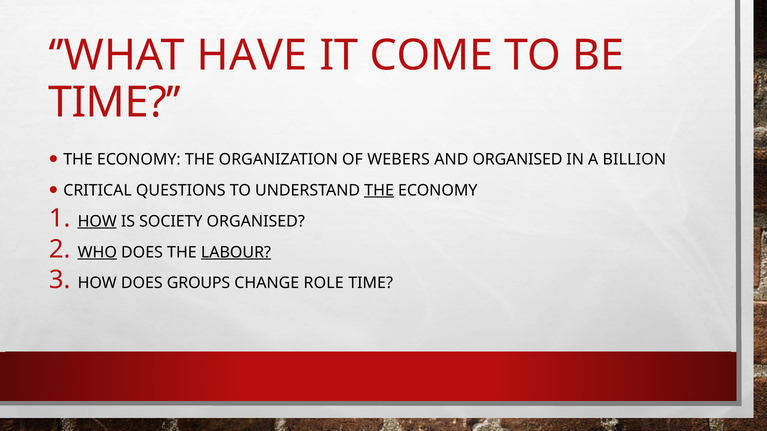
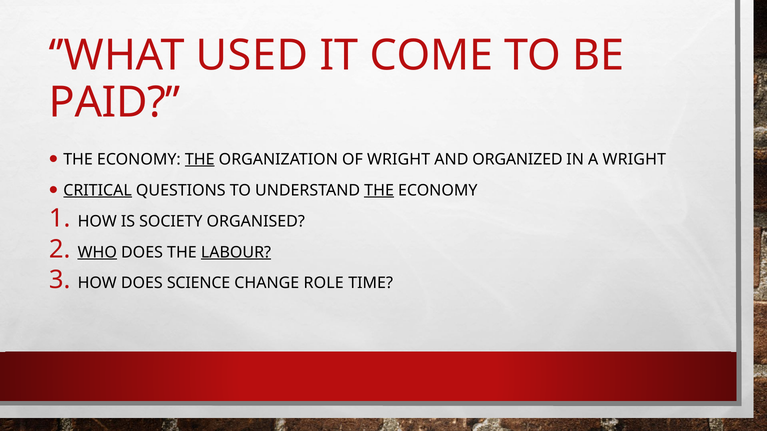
HAVE: HAVE -> USED (252, 56)
TIME: TIME -> PAID (115, 102)
THE underline: none -> present (200, 159)
OF WEBERS: WEBERS -> WRIGHT (399, 159)
AND ORGANISED: ORGANISED -> ORGANIZED (517, 159)
A BILLION: BILLION -> WRIGHT (634, 159)
CRITICAL underline: none -> present (98, 190)
HOW underline: present -> none (97, 221)
GROUPS: GROUPS -> SCIENCE (199, 284)
